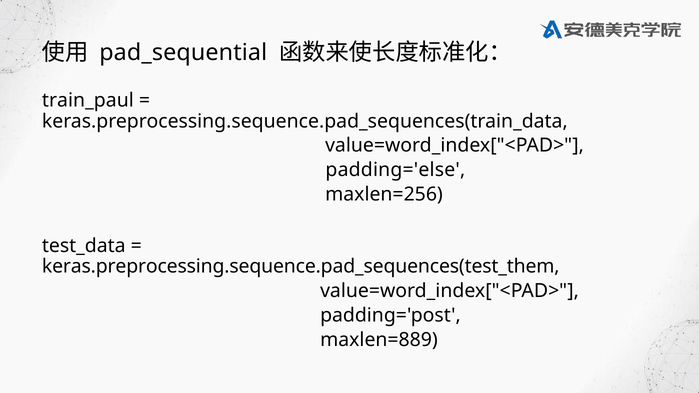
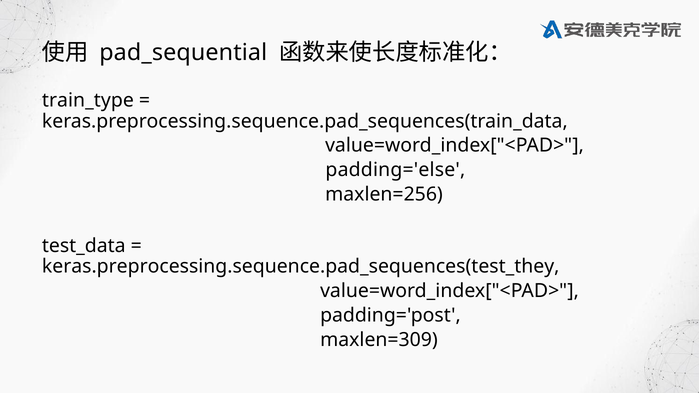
train_paul: train_paul -> train_type (88, 100)
keras.preprocessing.sequence.pad_sequences(test_them: keras.preprocessing.sequence.pad_sequences(test_them -> keras.preprocessing.sequence.pad_sequences(test_they (301, 267)
maxlen=889: maxlen=889 -> maxlen=309 (379, 340)
